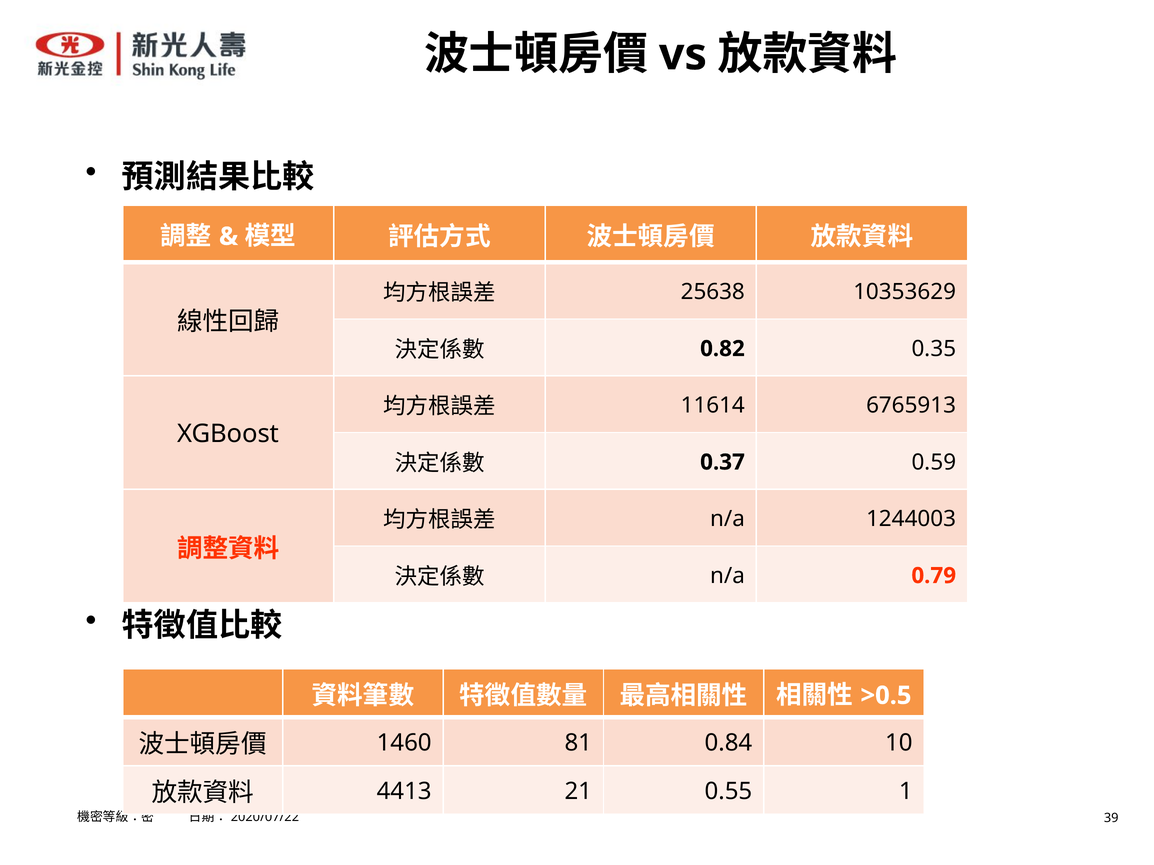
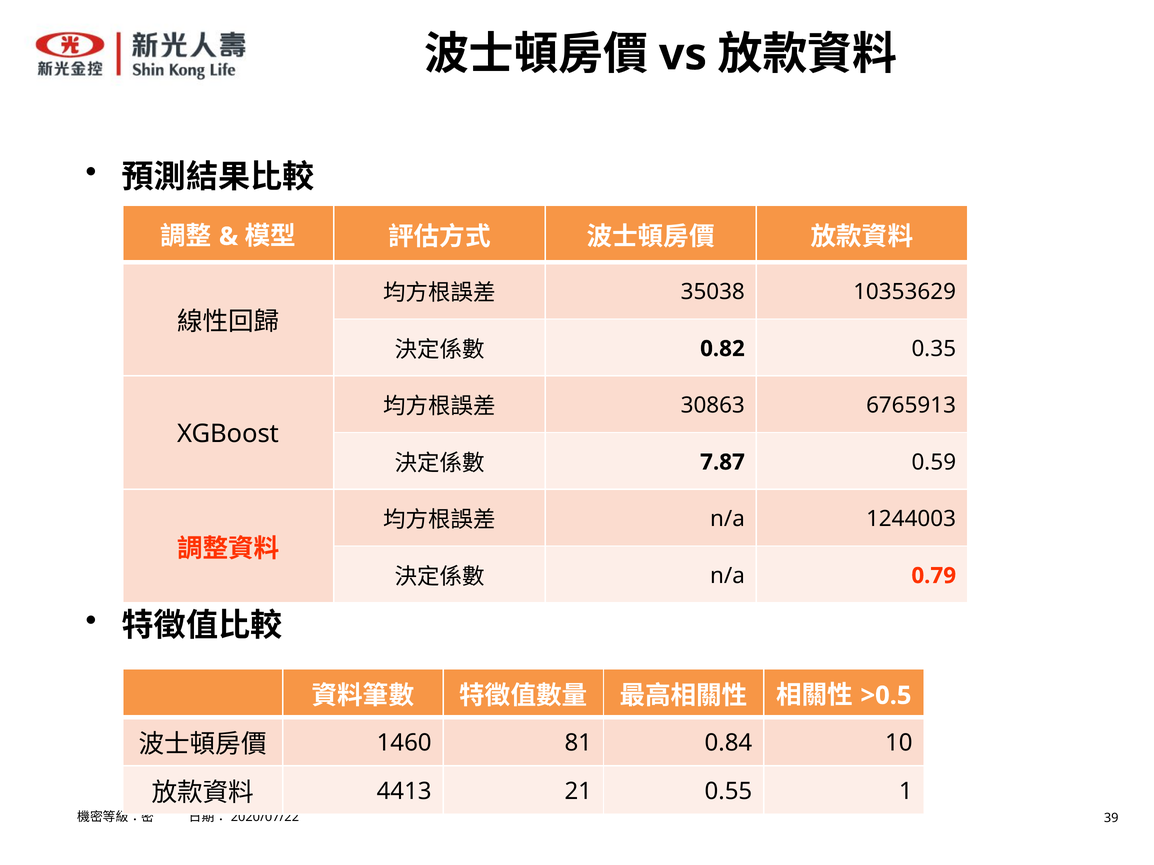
25638: 25638 -> 35038 (713, 292)
11614: 11614 -> 30863 (713, 406)
0.37: 0.37 -> 7.87 (723, 463)
